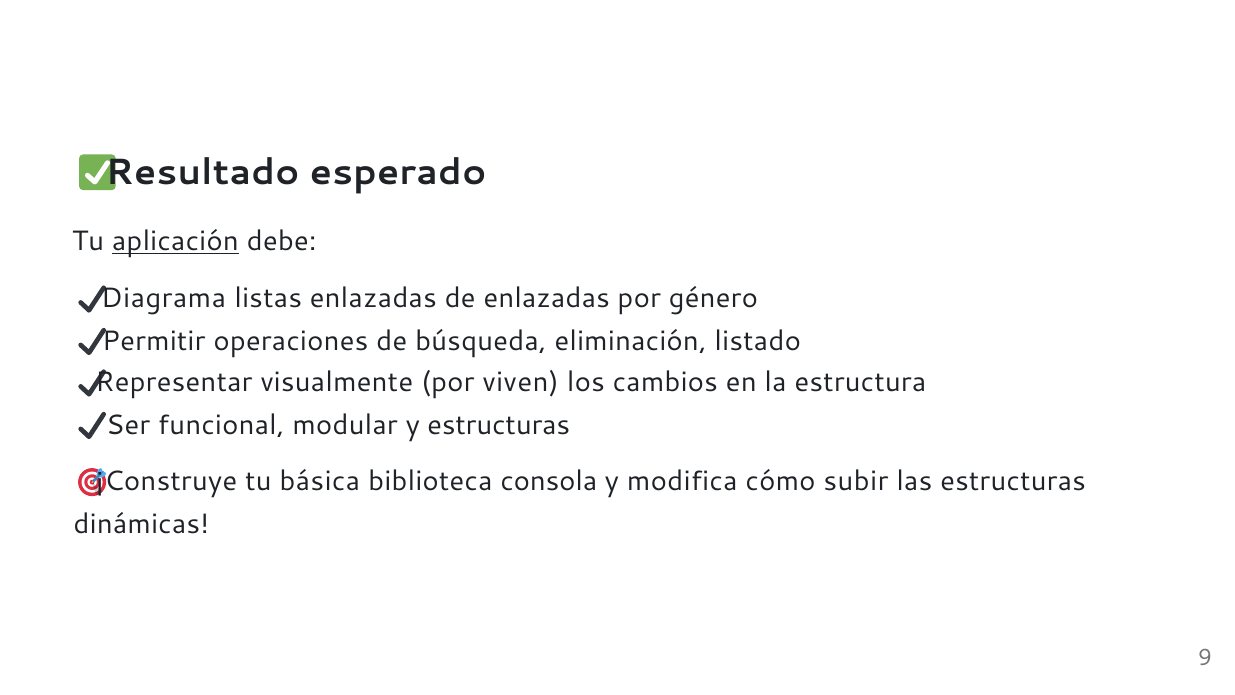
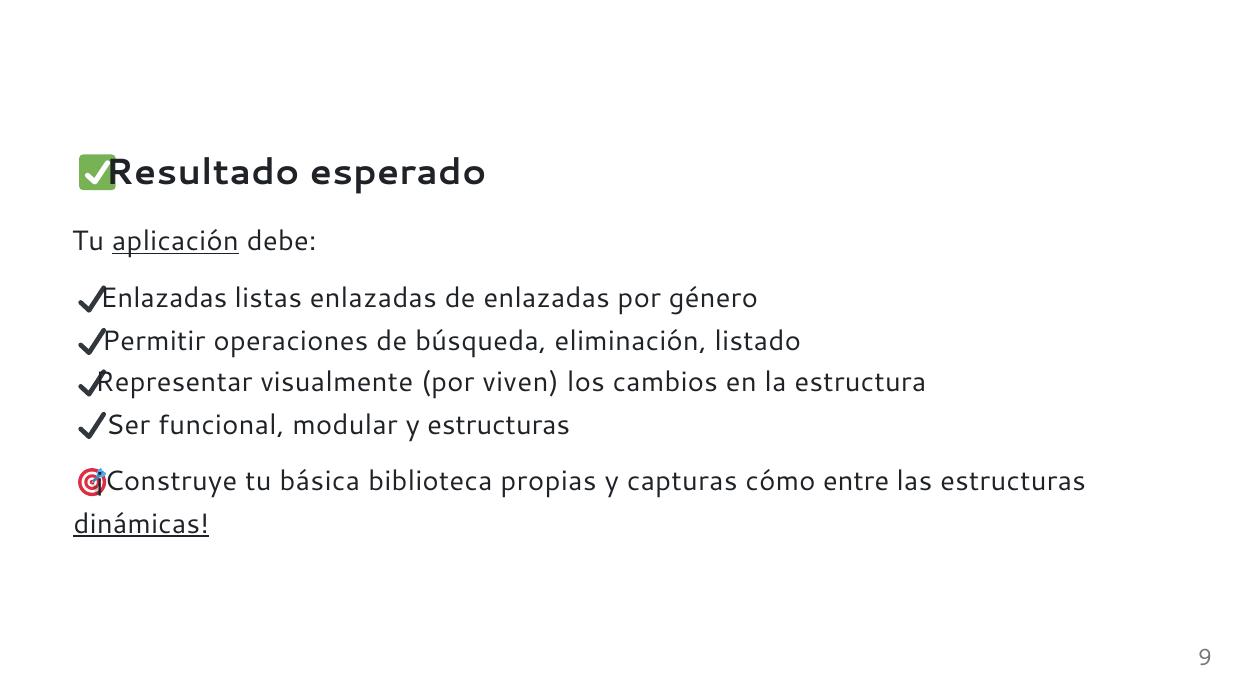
Diagrama: Diagrama -> Enlazadas (164, 298)
consola: consola -> propias (549, 482)
modifica: modifica -> capturas (682, 482)
subir: subir -> entre (856, 482)
dinámicas underline: none -> present (141, 524)
